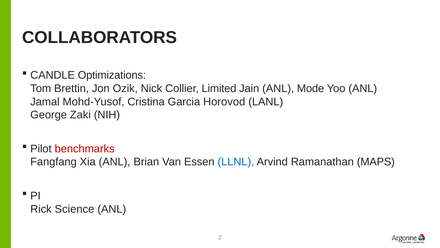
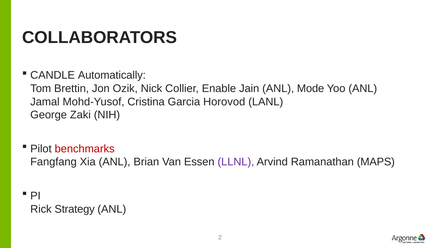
Optimizations: Optimizations -> Automatically (112, 75)
Limited: Limited -> Enable (219, 88)
LLNL colour: blue -> purple (236, 162)
Science: Science -> Strategy (75, 209)
